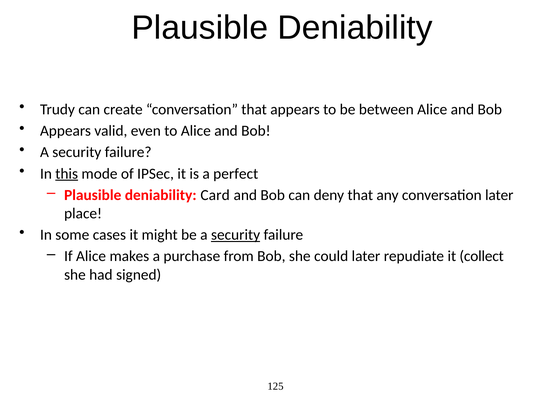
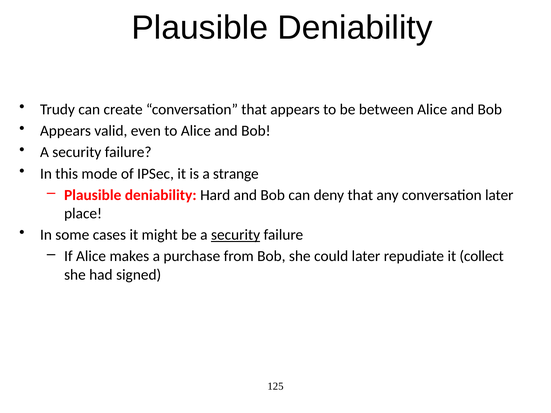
this underline: present -> none (67, 174)
perfect: perfect -> strange (236, 174)
Card: Card -> Hard (215, 195)
